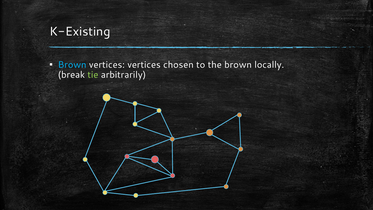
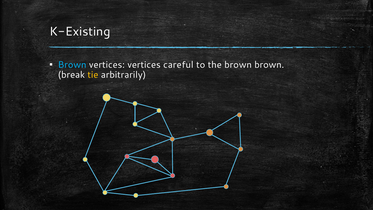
chosen: chosen -> careful (178, 65)
brown locally: locally -> brown (269, 65)
tie colour: light green -> yellow (93, 75)
